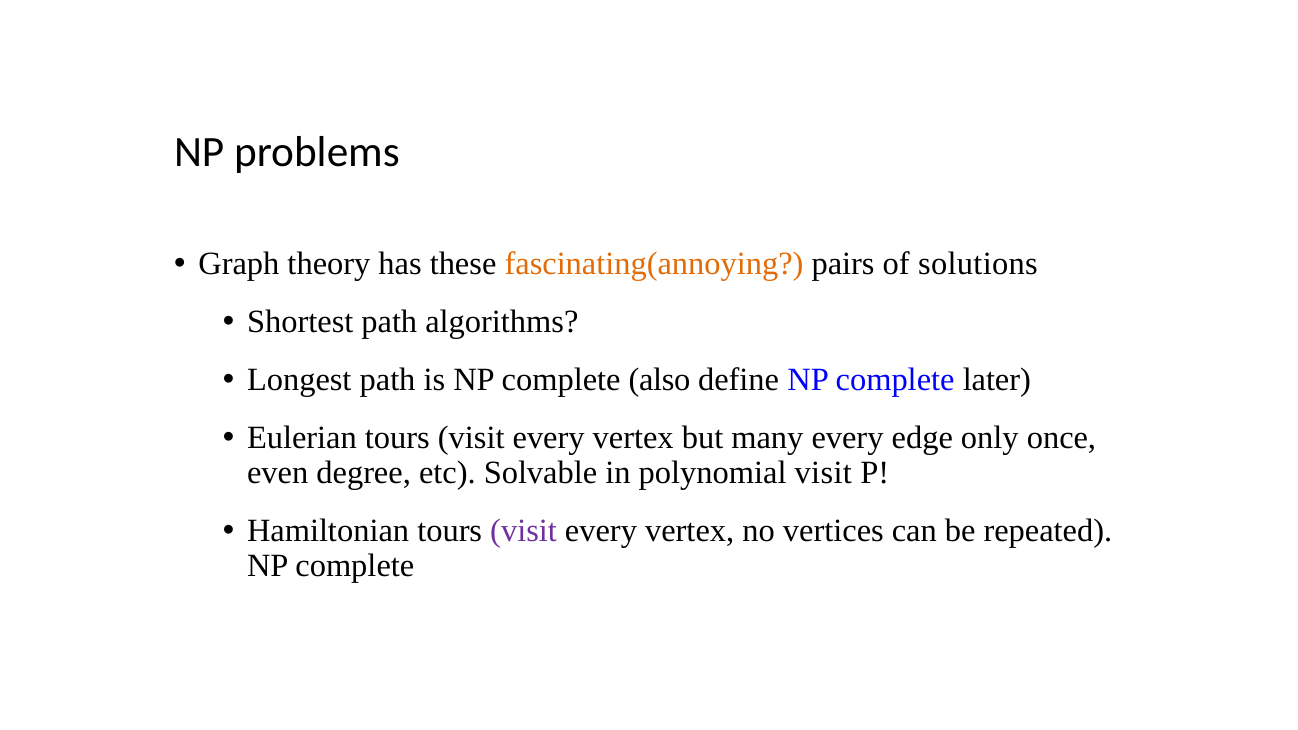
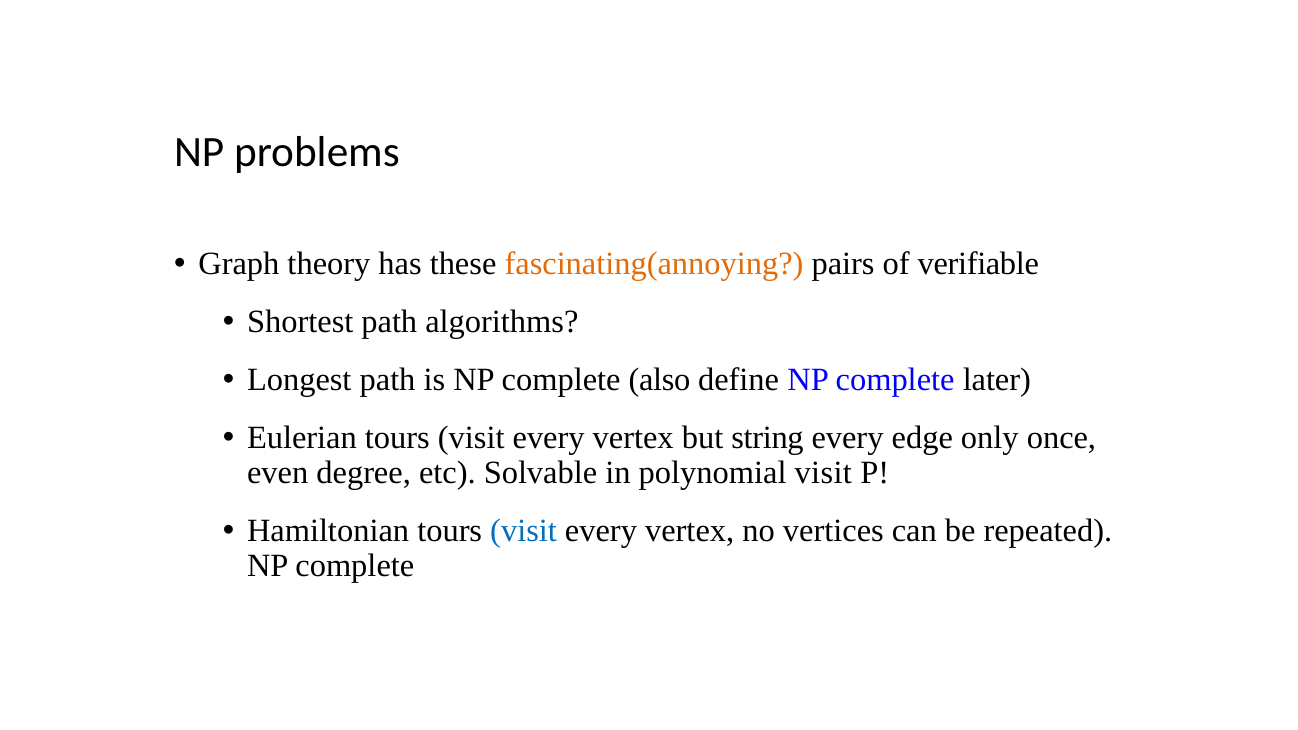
solutions: solutions -> verifiable (978, 264)
many: many -> string (768, 438)
visit colour: purple -> blue (524, 531)
